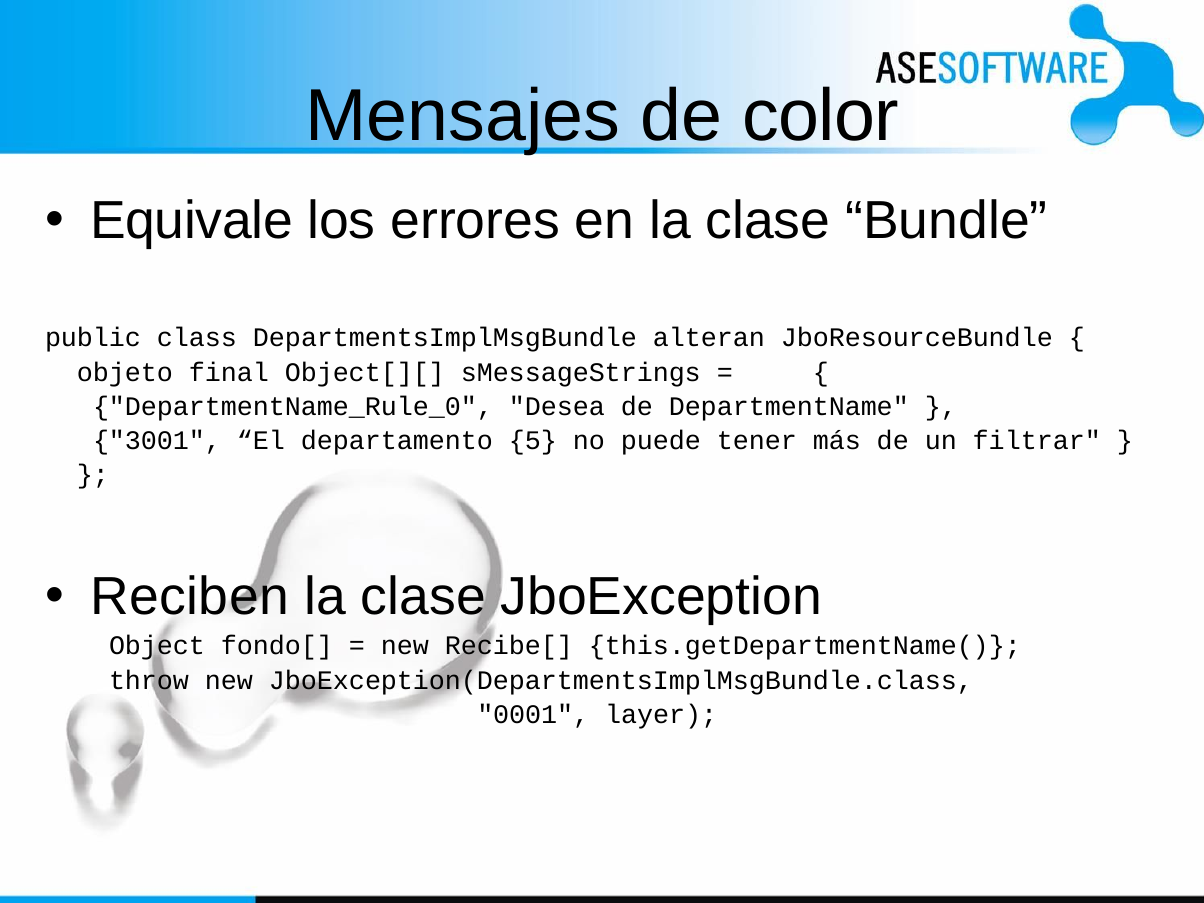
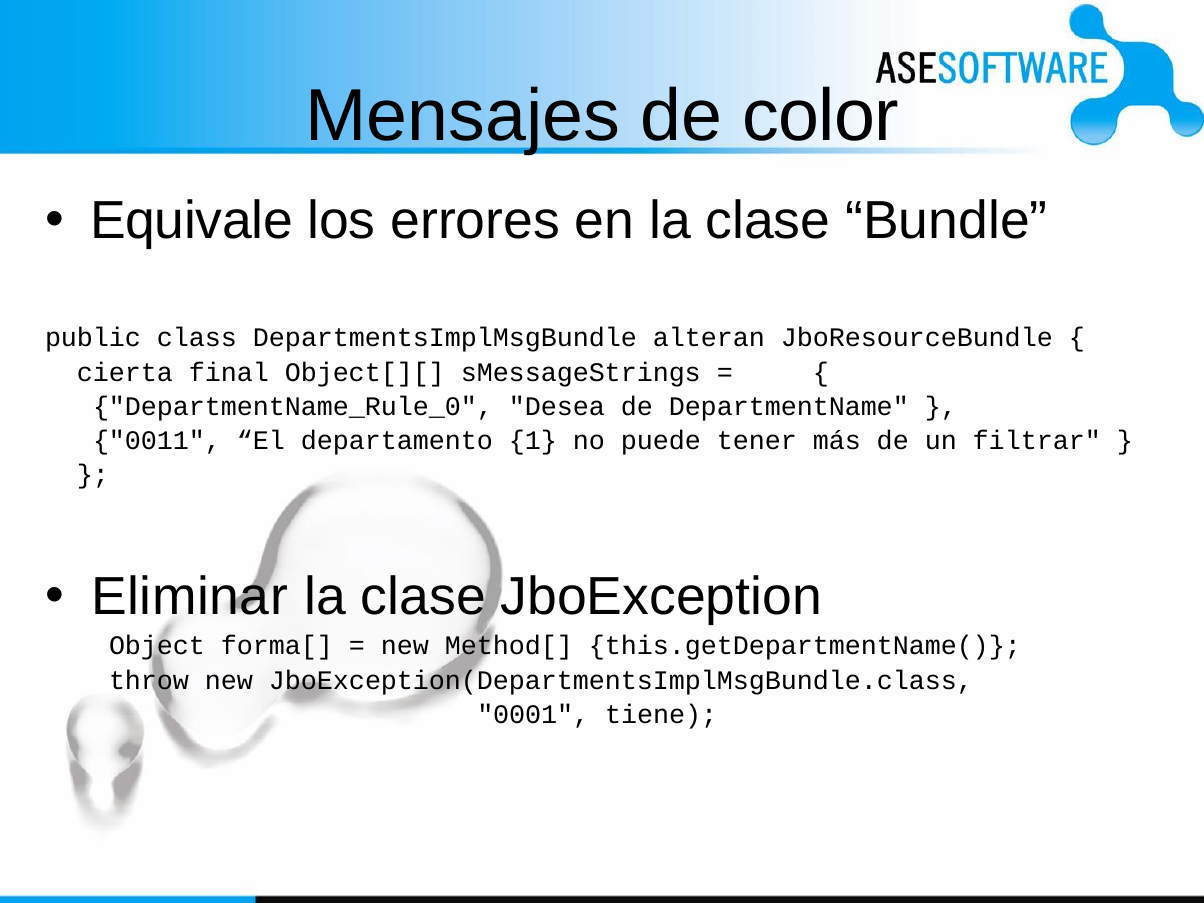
objeto: objeto -> cierta (125, 372)
3001: 3001 -> 0011 (157, 441)
5: 5 -> 1 (533, 441)
Reciben: Reciben -> Eliminar (190, 597)
fondo[: fondo[ -> forma[ (277, 646)
Recibe[: Recibe[ -> Method[ (509, 646)
layer: layer -> tiene (661, 715)
